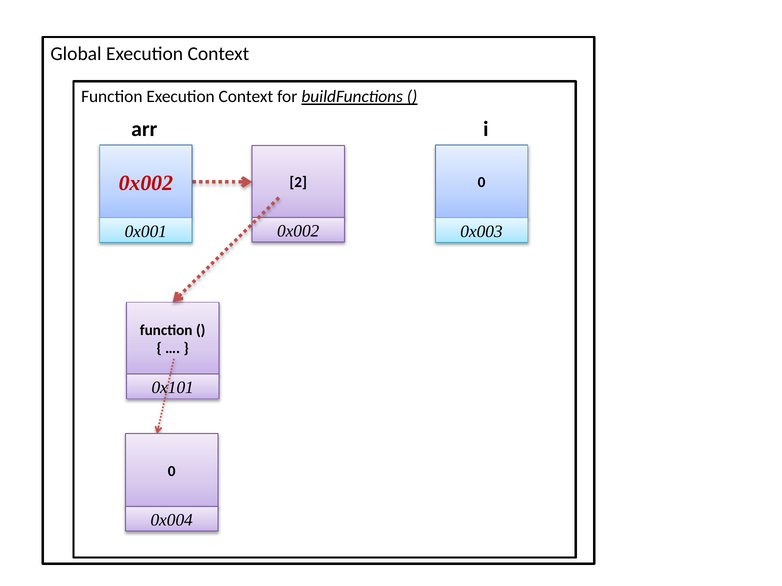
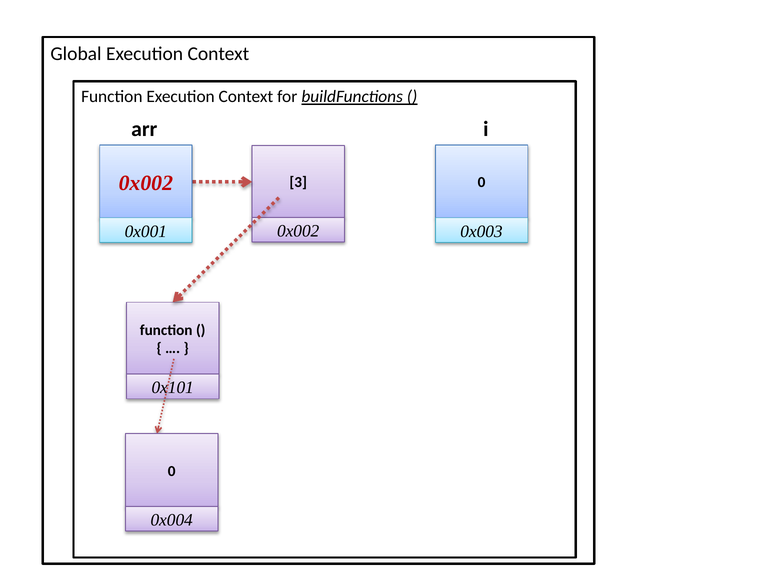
2: 2 -> 3 (298, 183)
